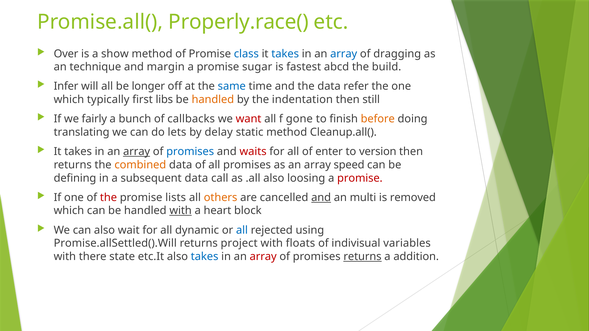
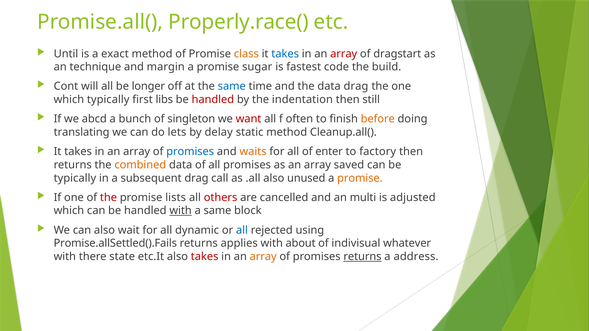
Over: Over -> Until (66, 54)
show: show -> exact (115, 54)
class colour: blue -> orange (246, 54)
array colour: blue -> red (344, 54)
dragging: dragging -> dragstart (397, 54)
abcd: abcd -> code (337, 67)
Infer: Infer -> Cont (66, 86)
data refer: refer -> drag (356, 86)
handled colour: orange -> red (213, 100)
fairly: fairly -> abcd (94, 119)
callbacks: callbacks -> singleton (191, 119)
gone: gone -> often (299, 119)
array underline: present -> none (137, 152)
waits colour: red -> orange (253, 152)
version: version -> factory (378, 152)
speed: speed -> saved (349, 165)
defining: defining -> typically (75, 178)
subsequent data: data -> drag (197, 178)
loosing: loosing -> unused (306, 178)
promise colour: red -> orange (360, 178)
others colour: orange -> red (221, 198)
and underline: present -> none (321, 198)
removed: removed -> adjusted (413, 198)
a heart: heart -> same (217, 211)
Promise.allSettled().Will: Promise.allSettled().Will -> Promise.allSettled().Fails (115, 244)
project: project -> applies (239, 244)
floats: floats -> about (301, 244)
variables: variables -> whatever (407, 244)
takes colour: blue -> red (205, 257)
array colour: red -> orange (263, 257)
addition: addition -> address (416, 257)
